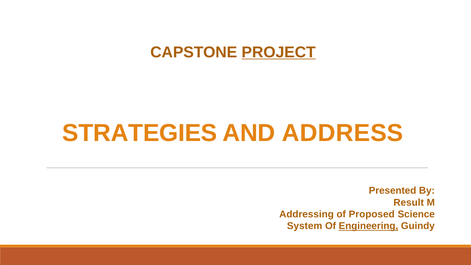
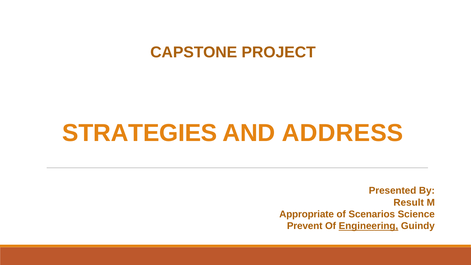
PROJECT underline: present -> none (279, 52)
Addressing: Addressing -> Appropriate (307, 214)
Proposed: Proposed -> Scenarios (372, 214)
System: System -> Prevent (305, 226)
